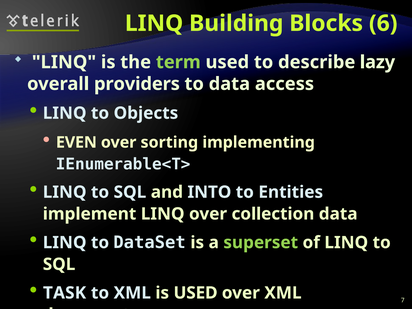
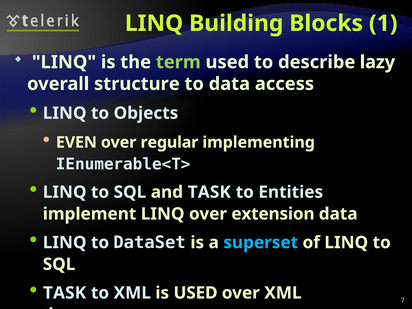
6: 6 -> 1 (383, 23)
providers: providers -> structure (137, 84)
sorting: sorting -> regular (169, 142)
and INTO: INTO -> TASK (209, 192)
collection: collection -> extension (273, 214)
superset colour: light green -> light blue (261, 243)
